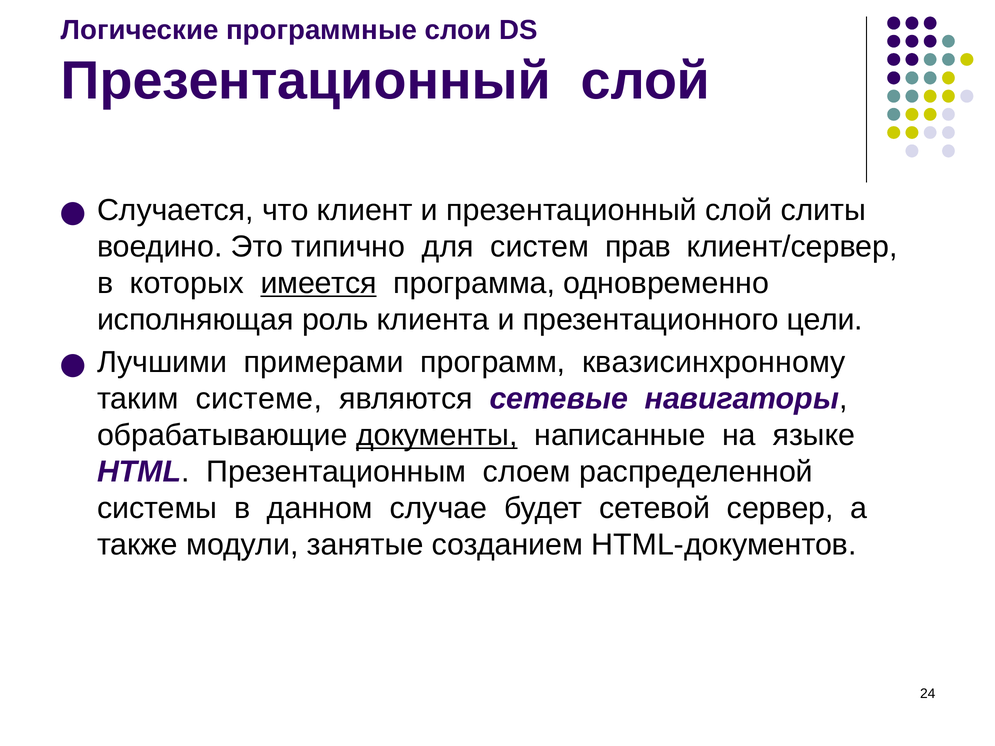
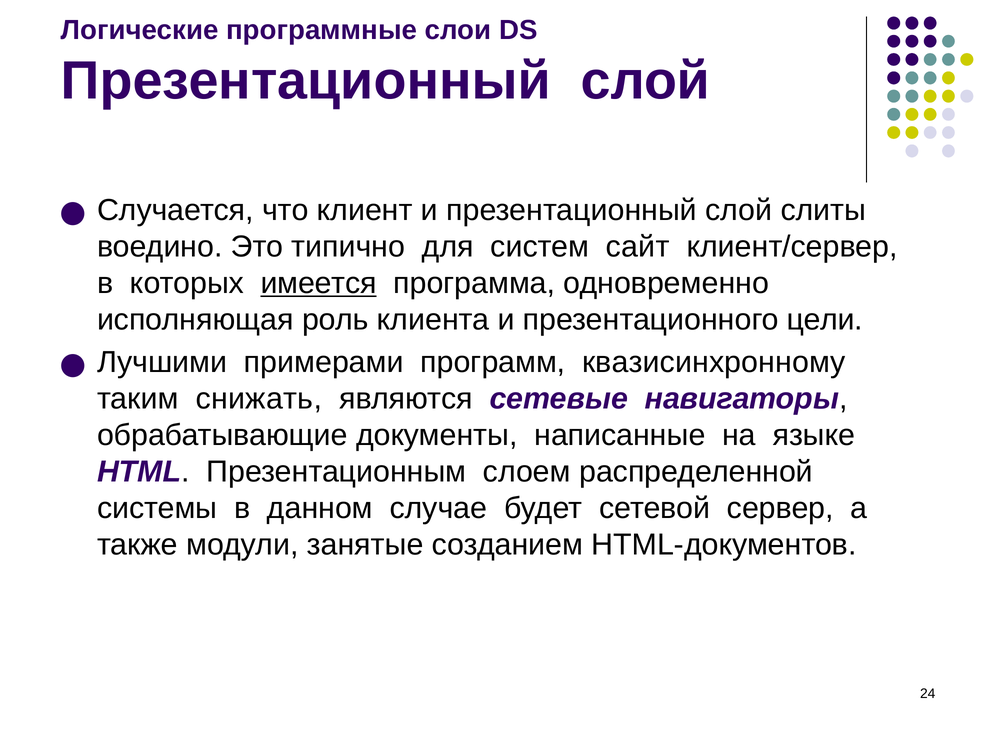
прав: прав -> сайт (638, 247)
системе: системе -> снижать (259, 399)
документы underline: present -> none (437, 435)
